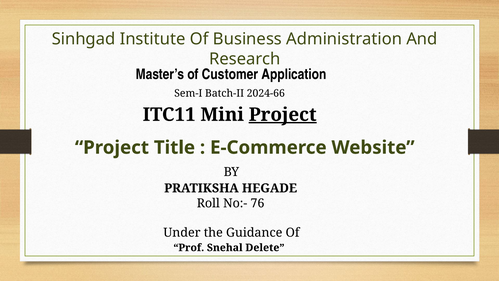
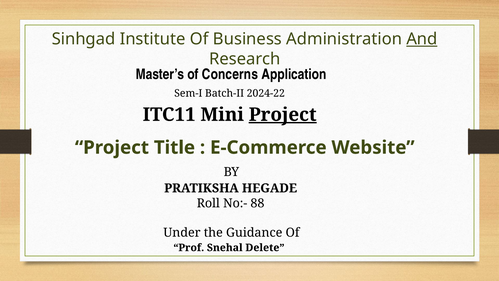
And underline: none -> present (422, 39)
Customer: Customer -> Concerns (230, 74)
2024-66: 2024-66 -> 2024-22 (266, 93)
76: 76 -> 88 (257, 203)
